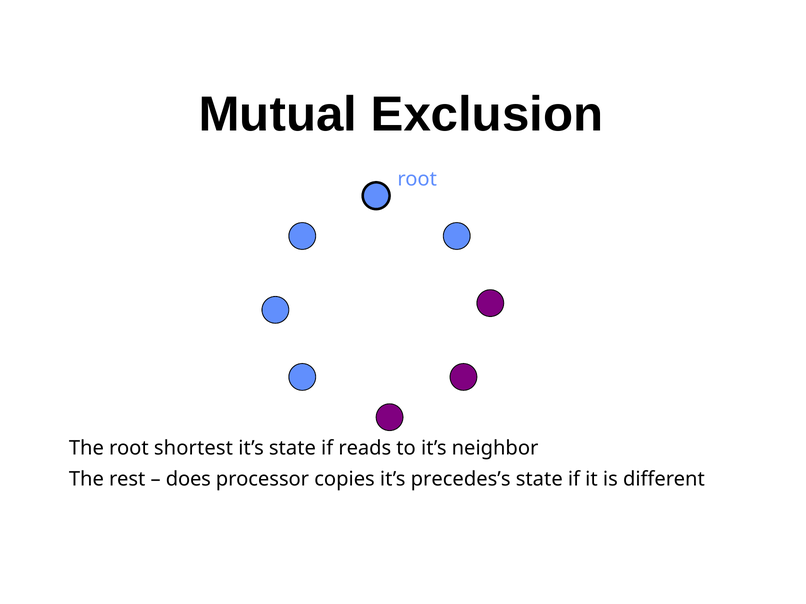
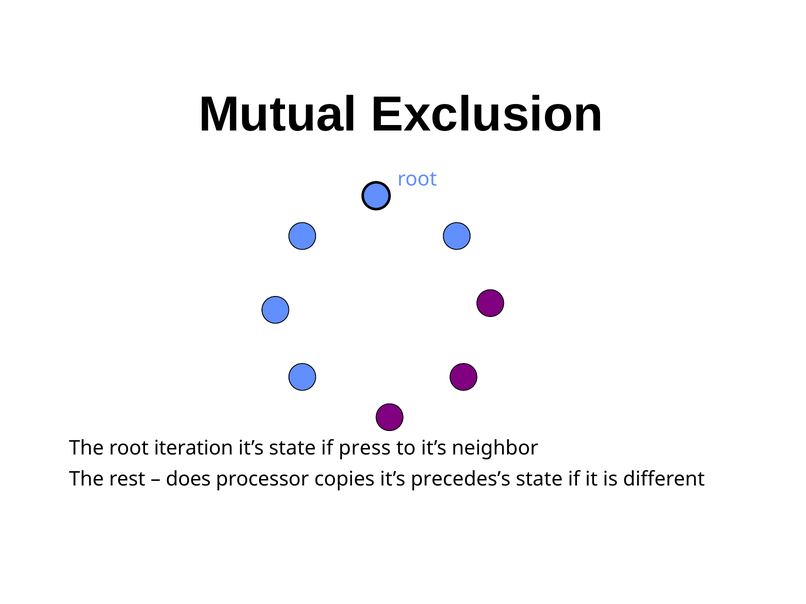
shortest: shortest -> iteration (194, 448)
reads: reads -> press (365, 448)
